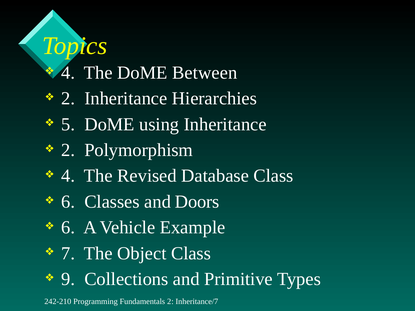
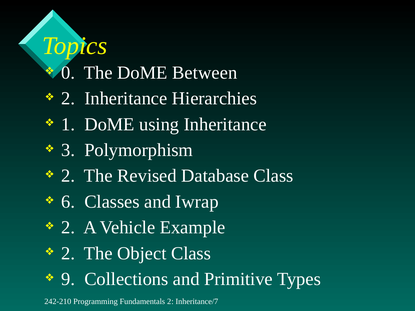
4: 4 -> 0 (68, 73)
5: 5 -> 1 (68, 124)
2: 2 -> 3 (68, 150)
4: 4 -> 2 (68, 176)
Doors: Doors -> Iwrap (197, 202)
6: 6 -> 2 (68, 228)
7: 7 -> 2 (68, 254)
